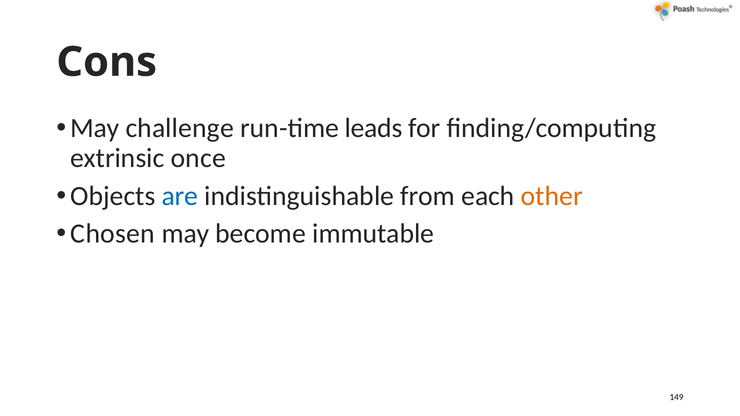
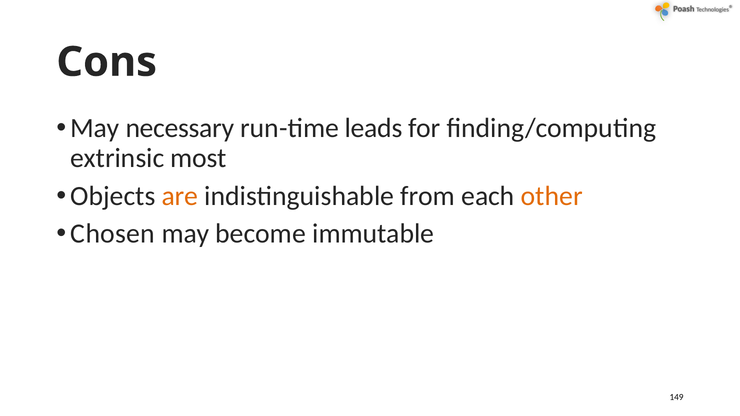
challenge: challenge -> necessary (180, 128)
once: once -> most (198, 158)
are colour: blue -> orange (180, 196)
